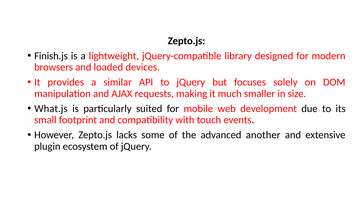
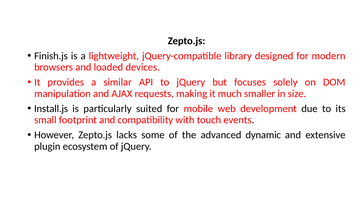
What.js: What.js -> Install.js (51, 109)
another: another -> dynamic (263, 135)
